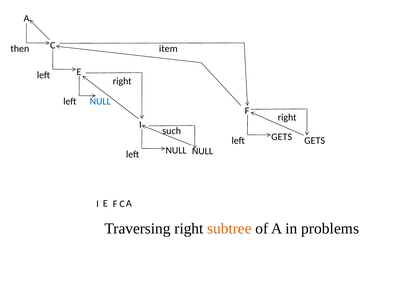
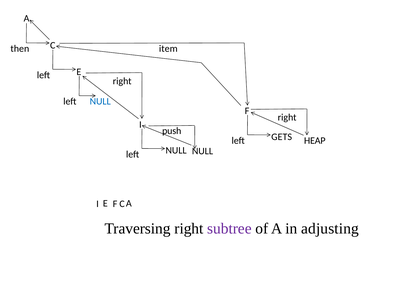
such: such -> push (172, 131)
GETS: GETS -> HEAP (315, 141)
subtree colour: orange -> purple (229, 228)
problems: problems -> adjusting (330, 228)
